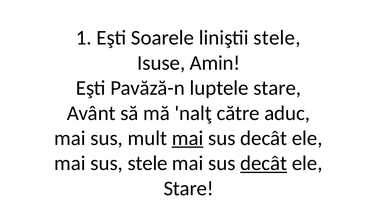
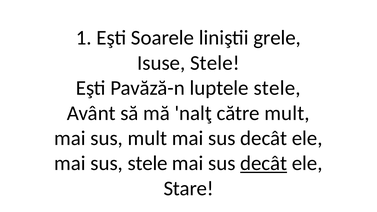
liniştii stele: stele -> grele (277, 38)
Isuse Amin: Amin -> Stele (215, 63)
luptele stare: stare -> stele (277, 88)
către aduc: aduc -> mult (287, 113)
mai underline: present -> none (188, 138)
